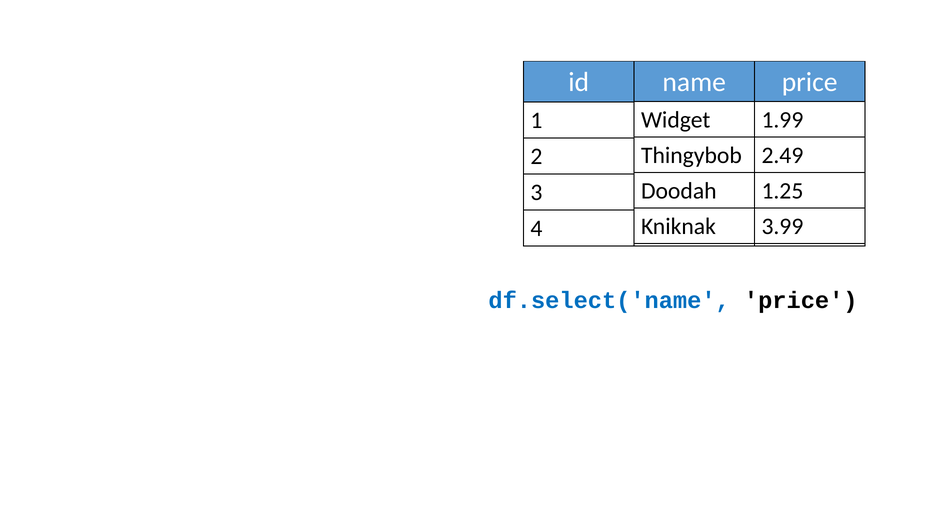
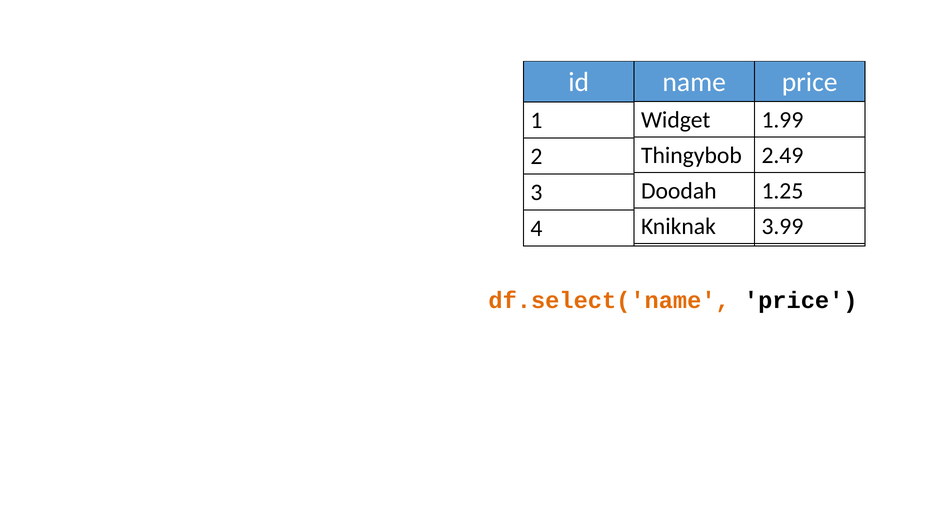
df.select('name colour: blue -> orange (609, 301)
